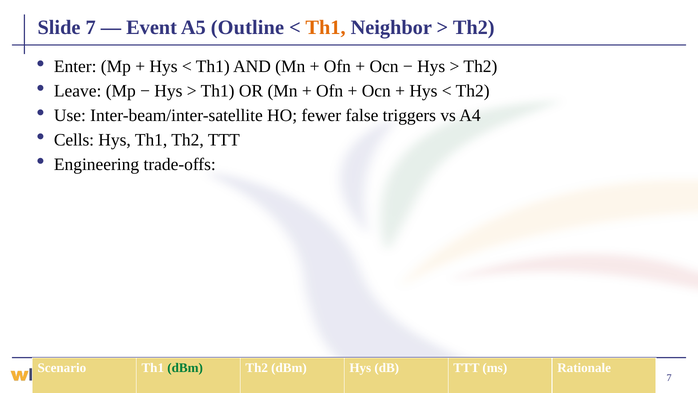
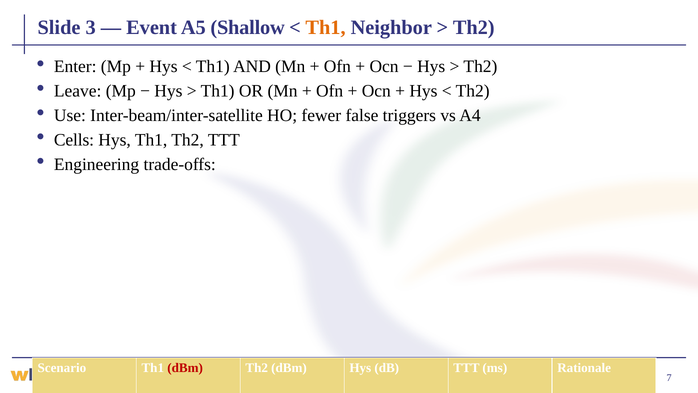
Slide 7: 7 -> 3 (91, 27)
Outline: Outline -> Shallow (248, 27)
dBm colour: green -> red (185, 367)
